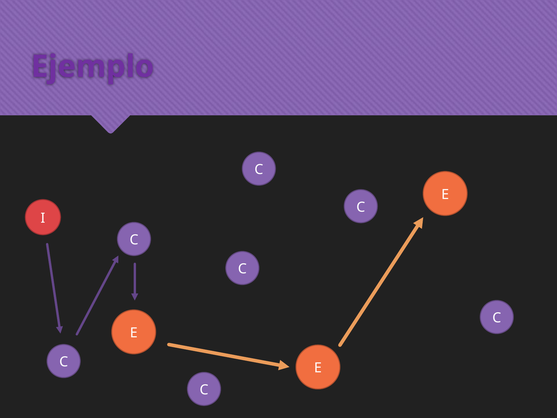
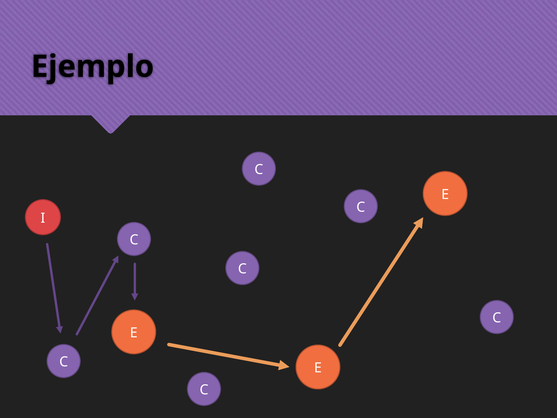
Ejemplo colour: purple -> black (93, 67)
